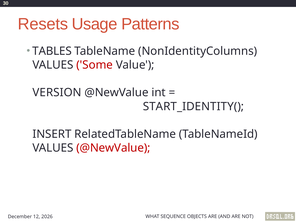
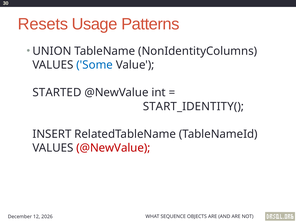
TABLES: TABLES -> UNION (52, 51)
Some colour: red -> blue (95, 65)
VERSION: VERSION -> STARTED (57, 93)
